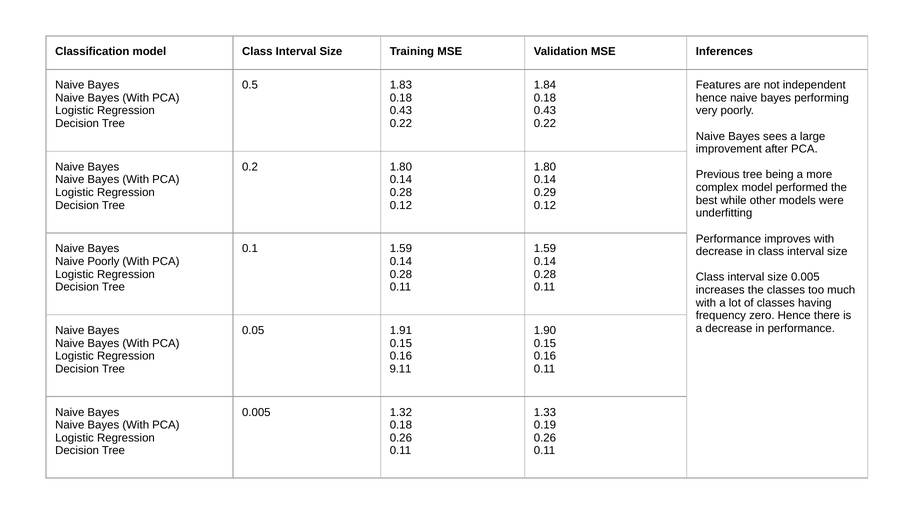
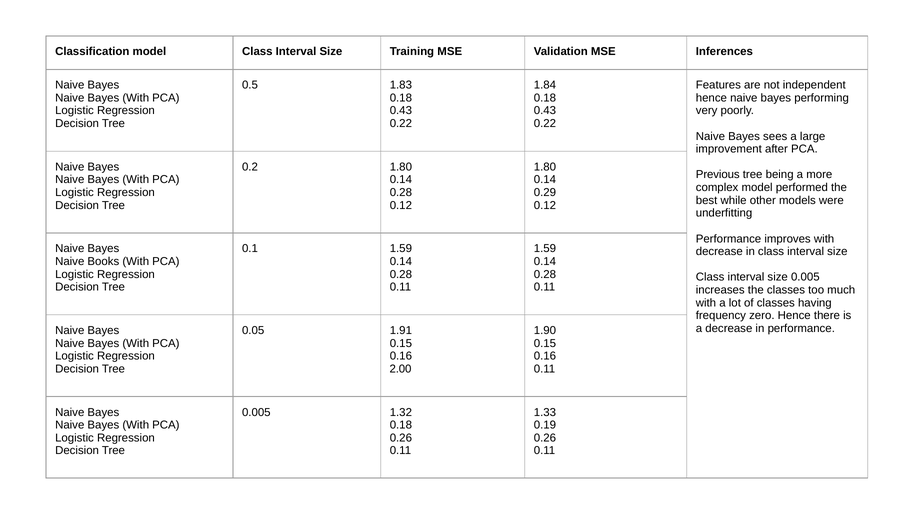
Naive Poorly: Poorly -> Books (103, 262)
9.11: 9.11 -> 2.00 (401, 369)
